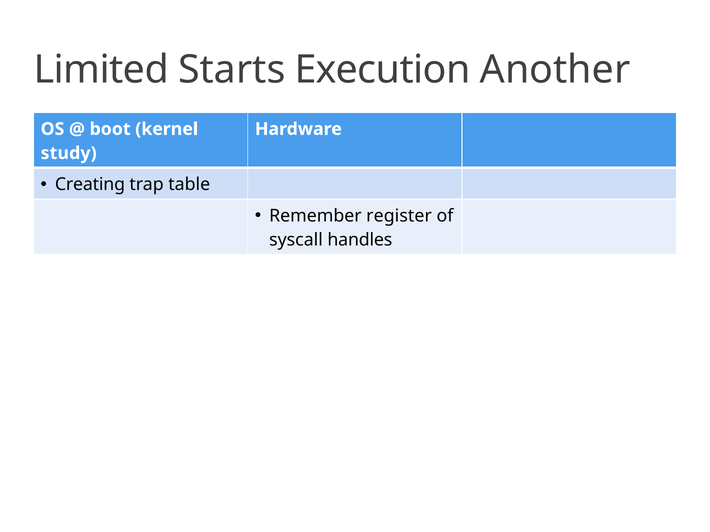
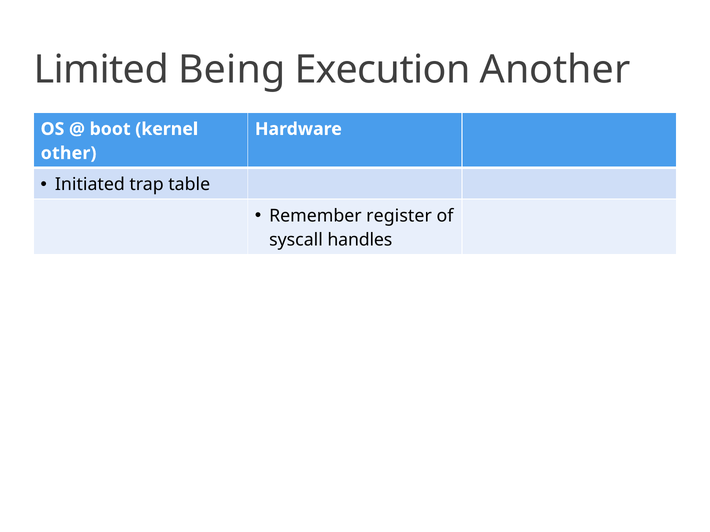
Starts: Starts -> Being (232, 70)
study: study -> other (69, 153)
Creating: Creating -> Initiated (90, 185)
